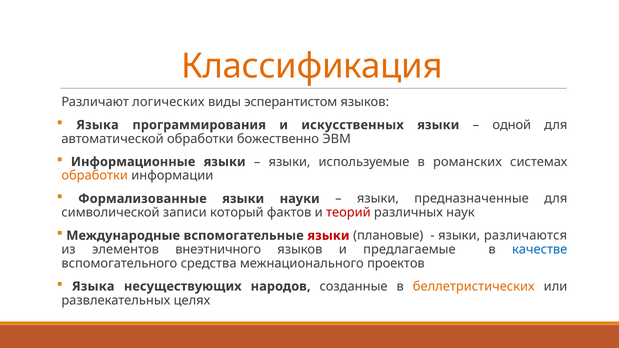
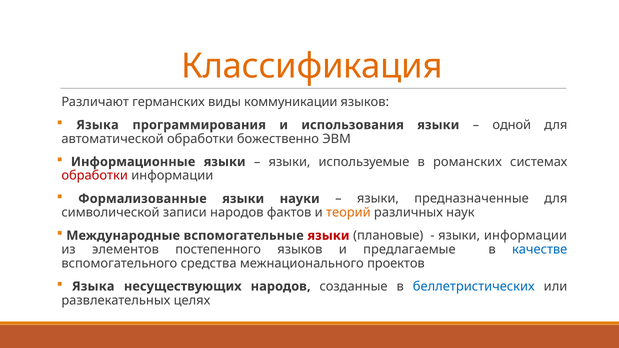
логических: логических -> германских (169, 102)
эсперантистом: эсперантистом -> коммуникации (291, 102)
искусственных: искусственных -> использования (353, 125)
обработки colour: orange -> red (95, 176)
записи который: который -> народов (237, 213)
теорий colour: red -> orange (348, 213)
языки различаются: различаются -> информации (526, 236)
внеэтничного: внеэтничного -> постепенного (218, 250)
беллетристических colour: orange -> blue (474, 286)
